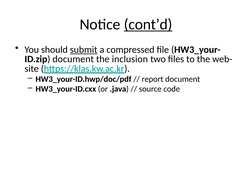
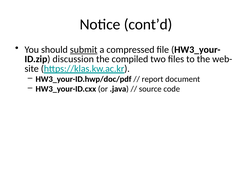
cont’d underline: present -> none (148, 24)
document: document -> discussion (73, 59)
inclusion: inclusion -> compiled (130, 59)
